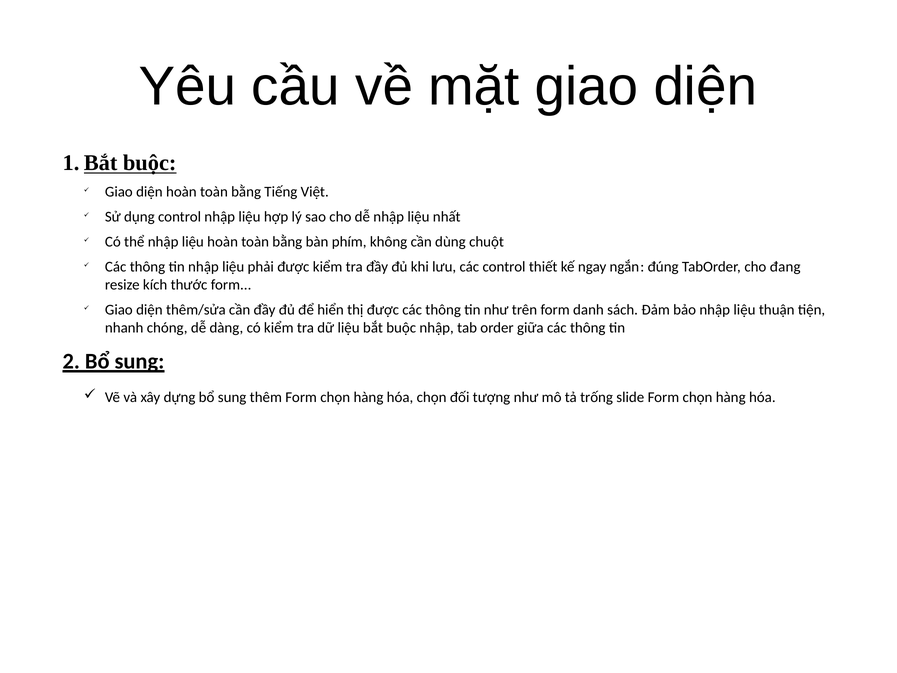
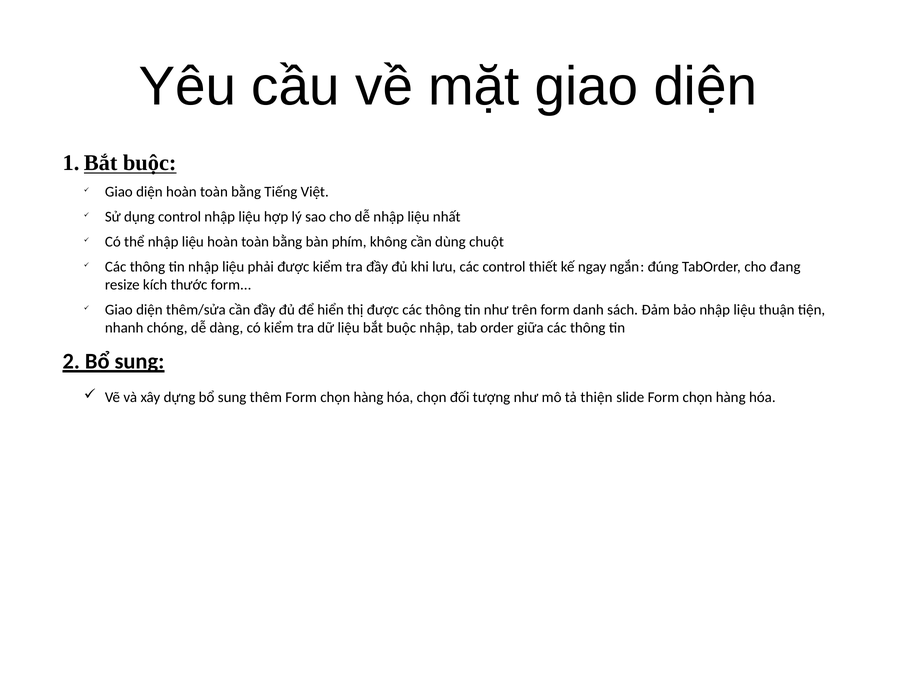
trống: trống -> thiện (596, 397)
